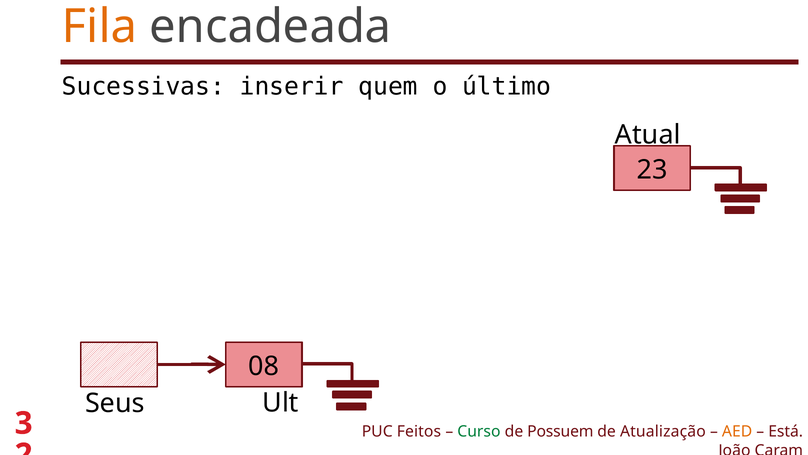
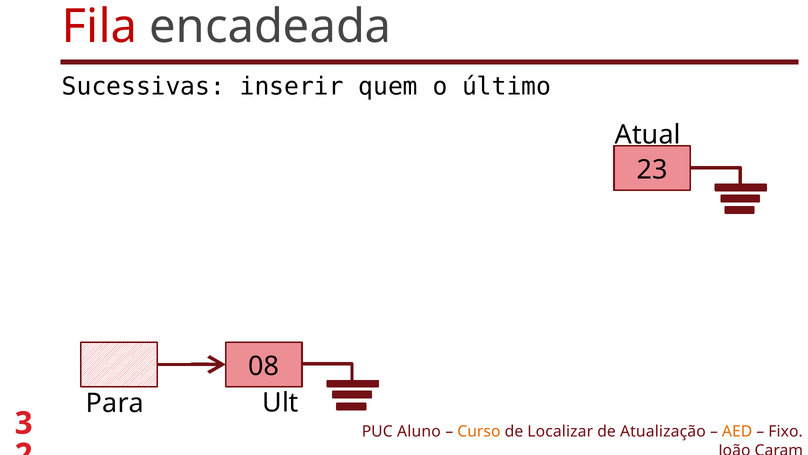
Fila colour: orange -> red (100, 26)
Seus: Seus -> Para (115, 403)
Feitos: Feitos -> Aluno (419, 431)
Curso colour: green -> orange (479, 431)
Possuem: Possuem -> Localizar (560, 431)
Está: Está -> Fixo (786, 431)
